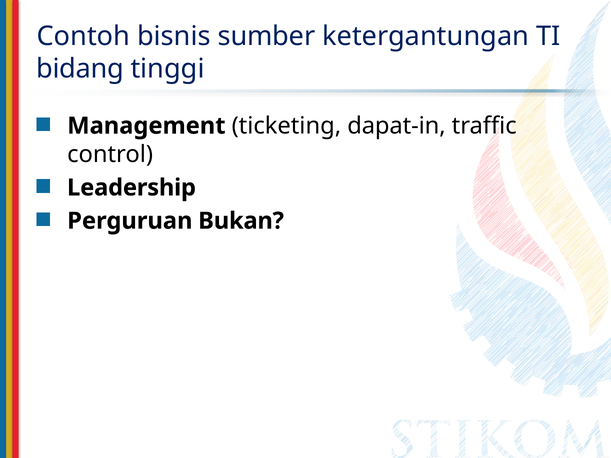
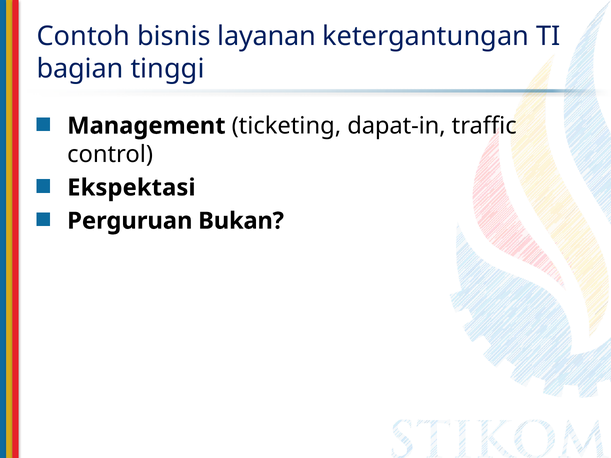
sumber: sumber -> layanan (267, 36)
bidang: bidang -> bagian (80, 69)
Leadership: Leadership -> Ekspektasi (131, 188)
